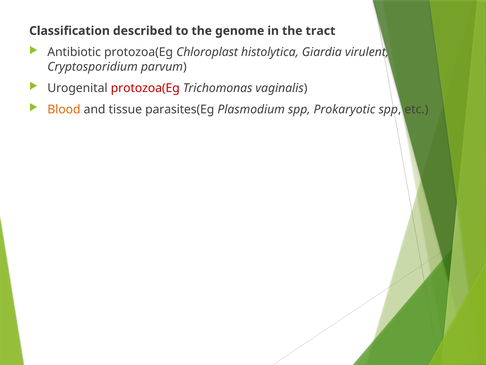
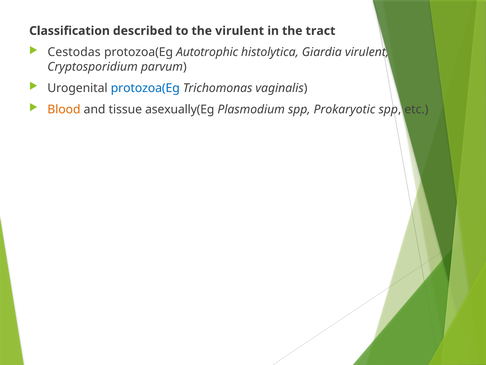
the genome: genome -> virulent (240, 31)
Antibiotic: Antibiotic -> Cestodas (74, 52)
Chloroplast: Chloroplast -> Autotrophic (207, 52)
protozoa(Eg colour: red -> blue (145, 88)
parasites(Eg: parasites(Eg -> asexually(Eg (180, 109)
